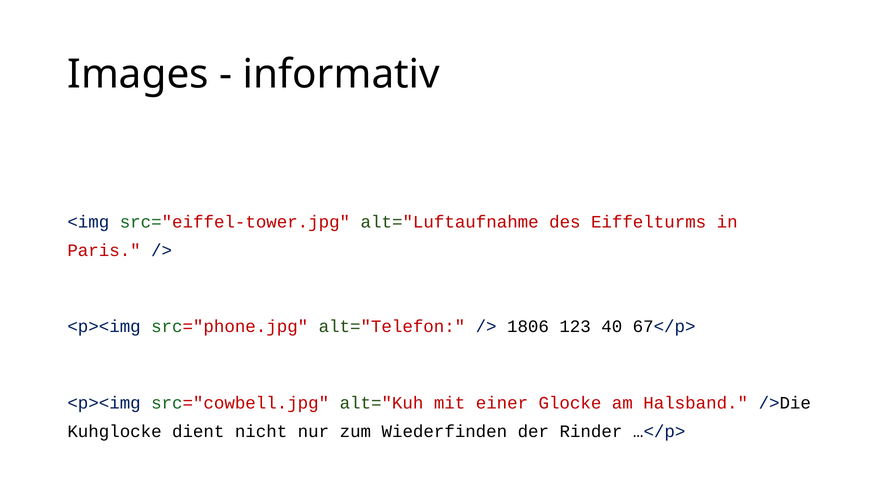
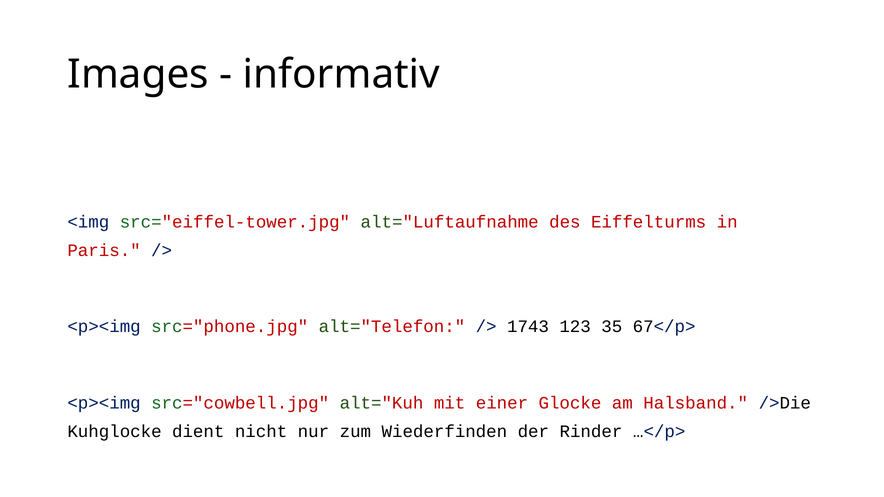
1806: 1806 -> 1743 (528, 327)
40: 40 -> 35 (612, 327)
